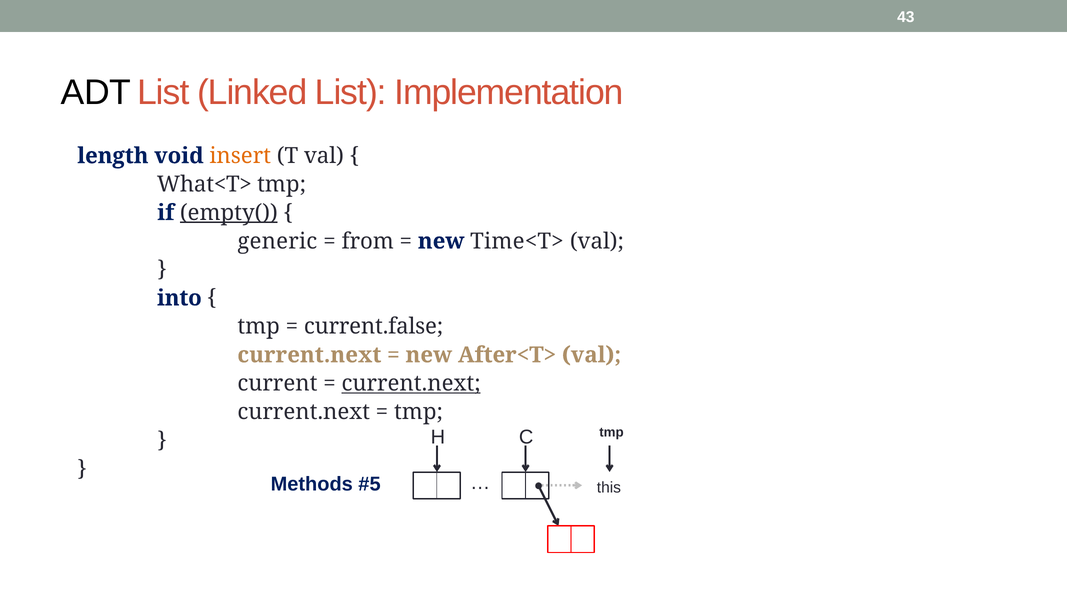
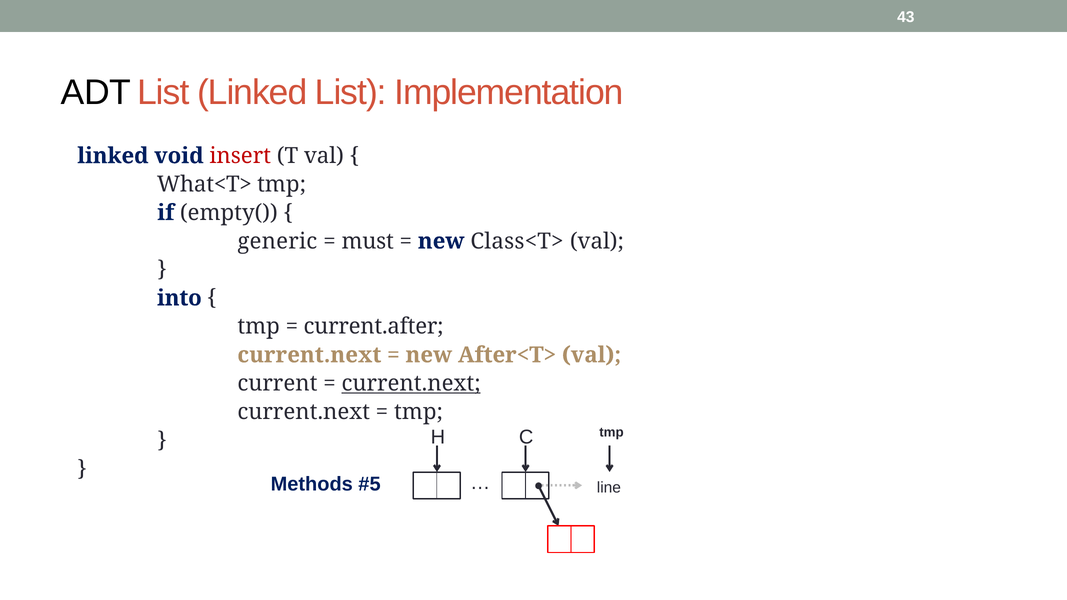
length: length -> linked (113, 156)
insert colour: orange -> red (240, 156)
empty( underline: present -> none (229, 213)
from: from -> must (368, 241)
Time<T>: Time<T> -> Class<T> (517, 241)
current.false: current.false -> current.after (374, 327)
this: this -> line (609, 488)
